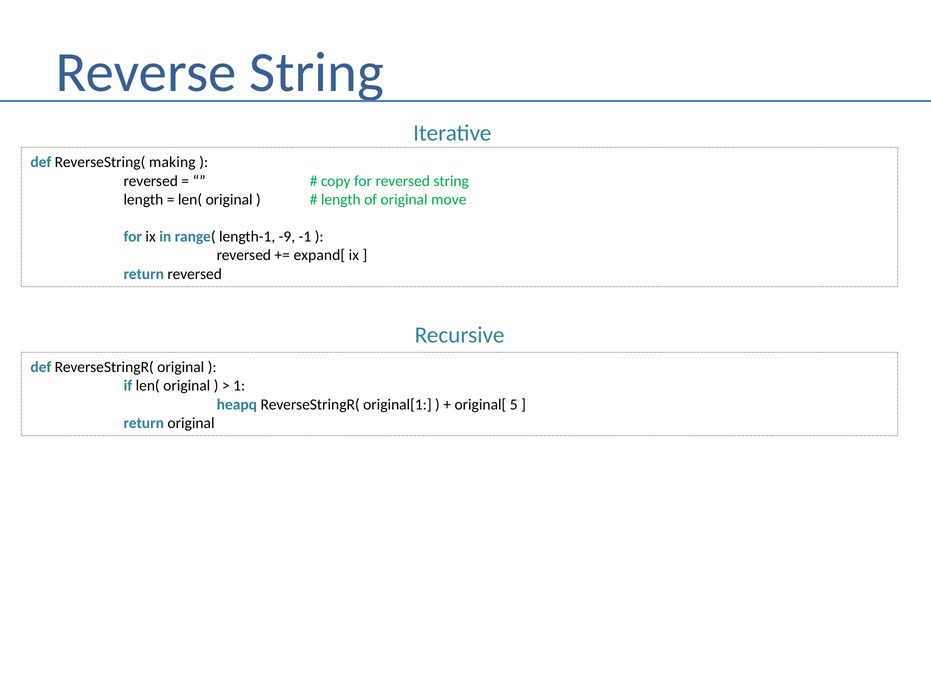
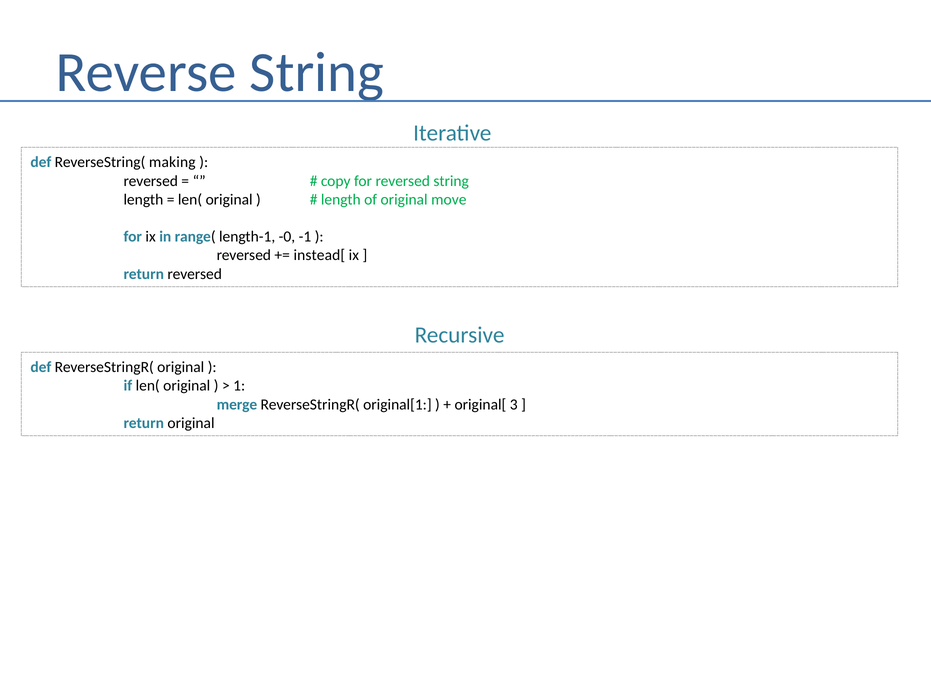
-9: -9 -> -0 (287, 237)
expand[: expand[ -> instead[ (319, 255)
heapq: heapq -> merge (237, 405)
5: 5 -> 3 (514, 405)
